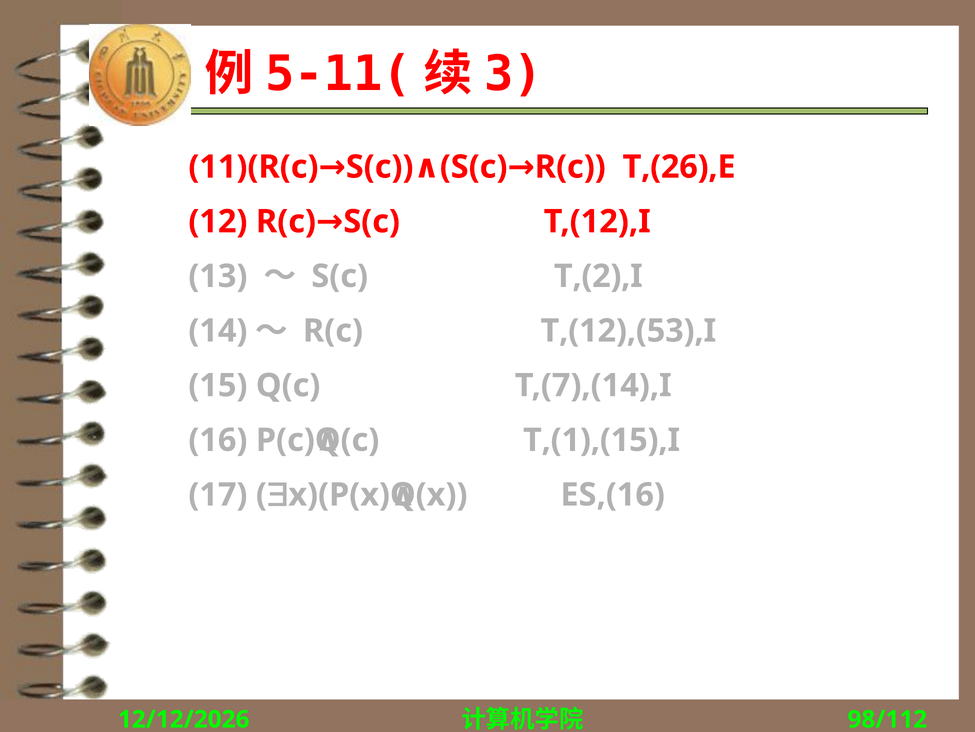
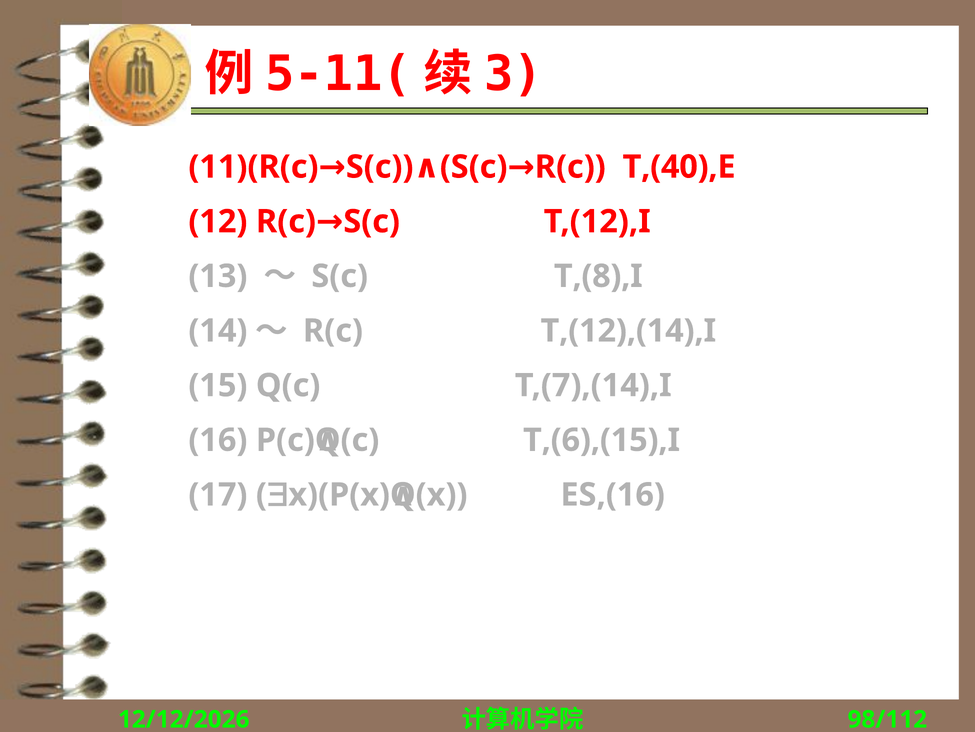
T,(26),E: T,(26),E -> T,(40),E (679, 167)
T,(2),I: T,(2),I -> T,(8),I (598, 276)
T,(12),(53),I: T,(12),(53),I -> T,(12),(14),I (628, 331)
T,(1),(15),I: T,(1),(15),I -> T,(6),(15),I (602, 440)
